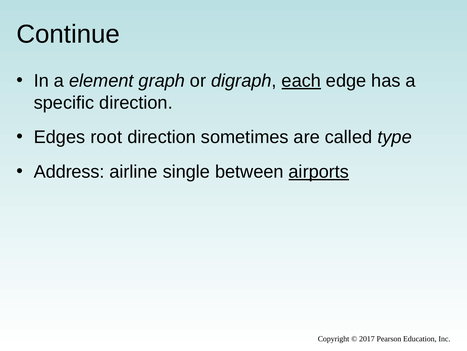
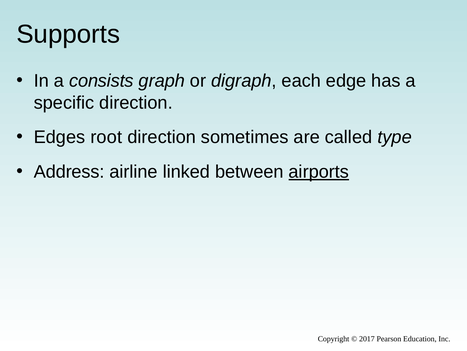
Continue: Continue -> Supports (68, 34)
element: element -> consists (101, 81)
each underline: present -> none (301, 81)
single: single -> linked (186, 171)
